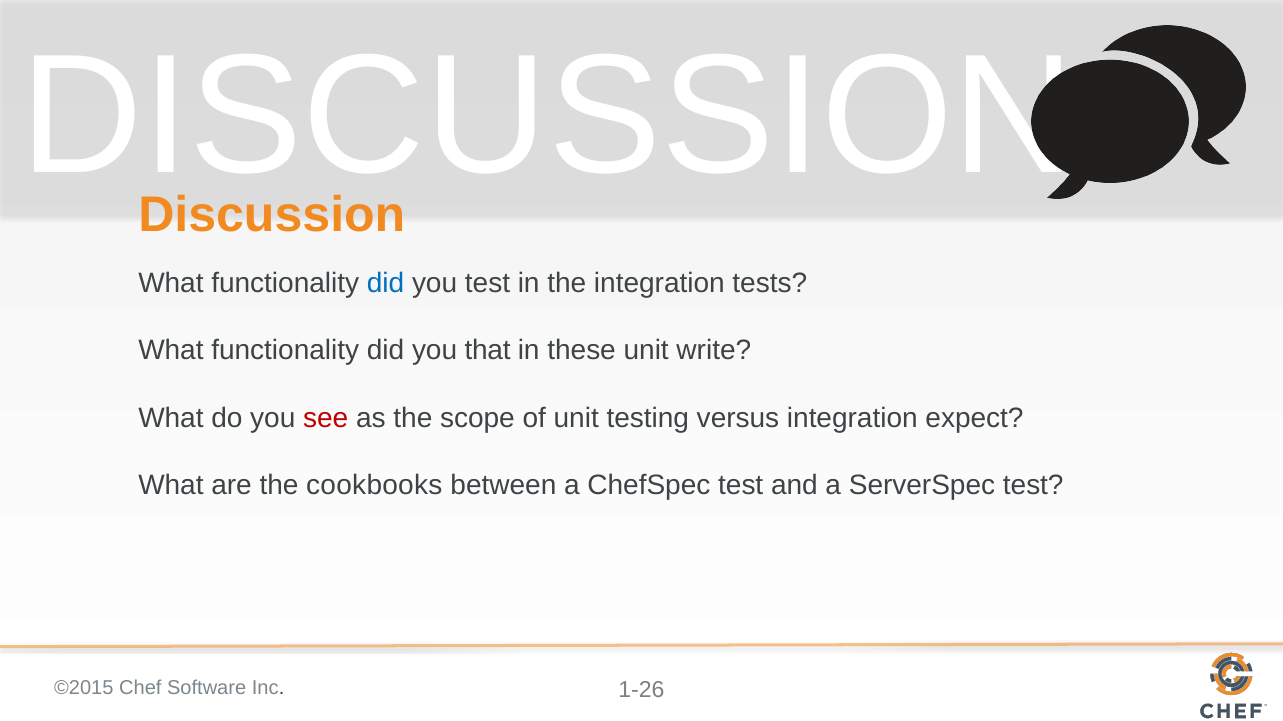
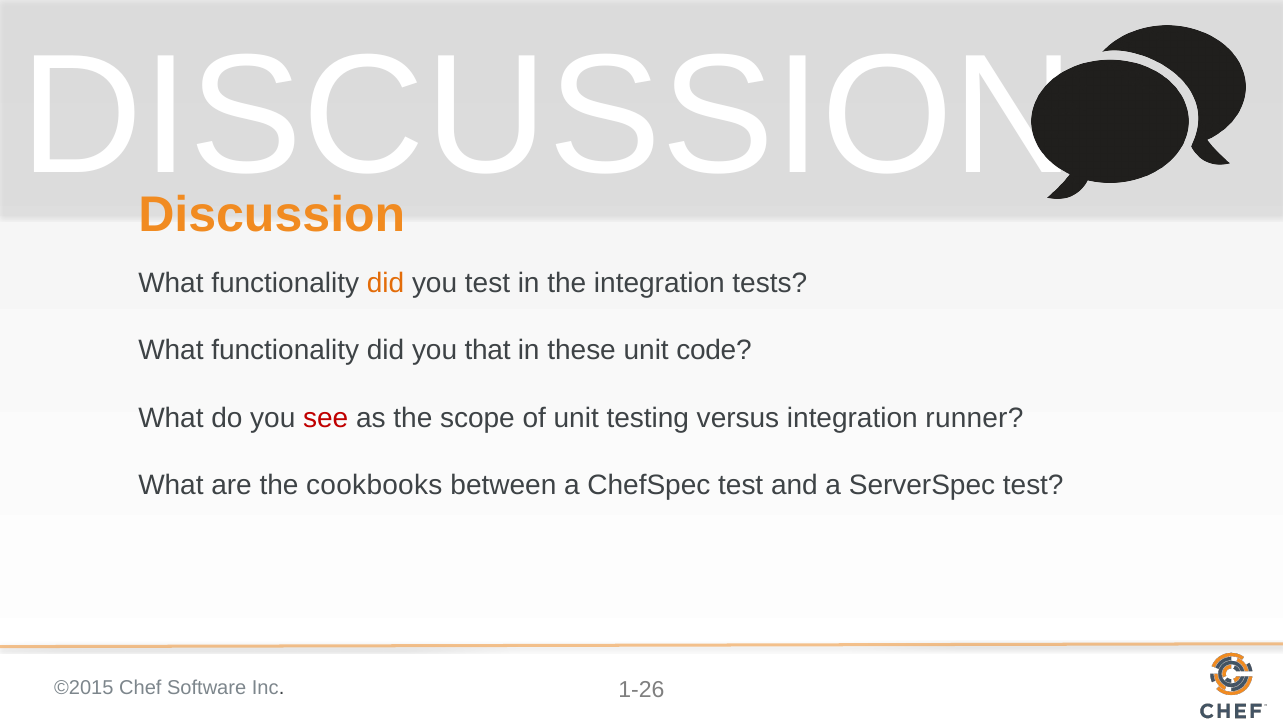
did colour: blue -> orange (386, 283)
write: write -> code (714, 351)
expect: expect -> runner (974, 418)
